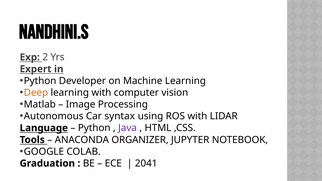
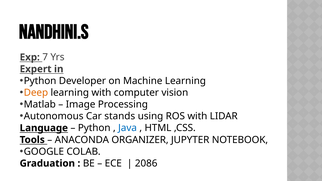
2: 2 -> 7 (45, 57)
syntax: syntax -> stands (120, 116)
Java colour: purple -> blue (128, 128)
2041: 2041 -> 2086 (146, 163)
